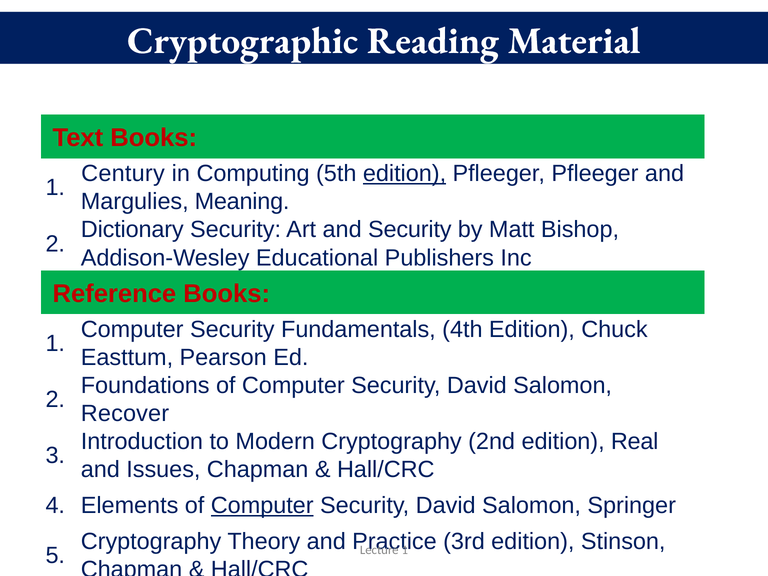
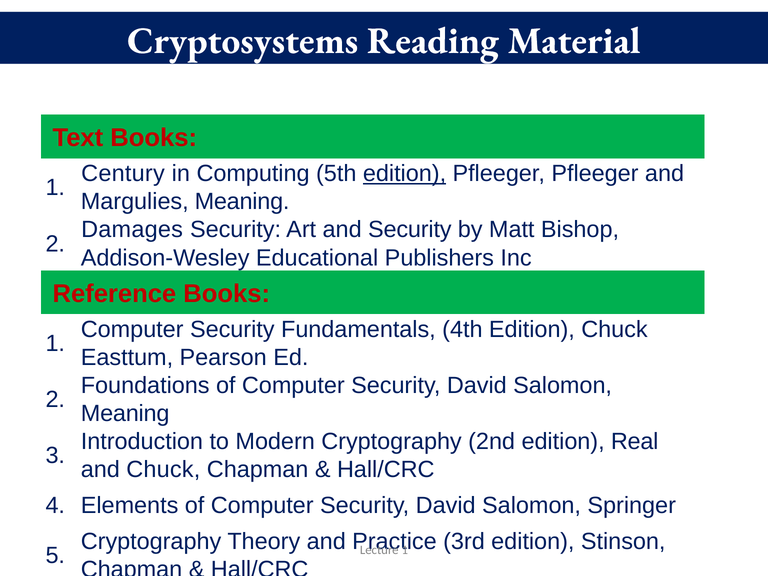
Cryptographic: Cryptographic -> Cryptosystems (243, 41)
Dictionary: Dictionary -> Damages (132, 230)
Recover: Recover -> Meaning (125, 414)
and Issues: Issues -> Chuck (163, 470)
Computer underline: present -> none (262, 506)
